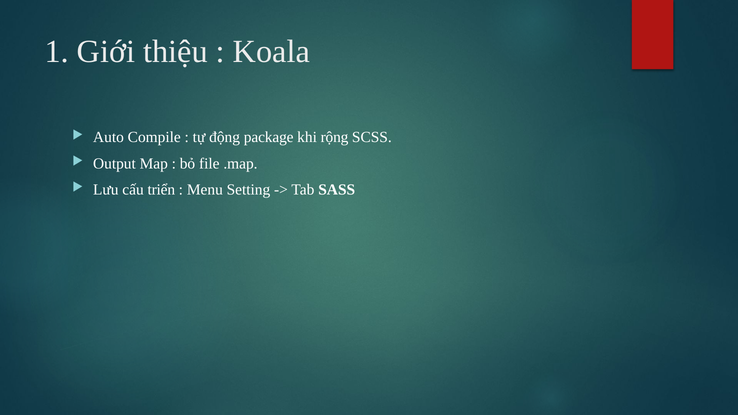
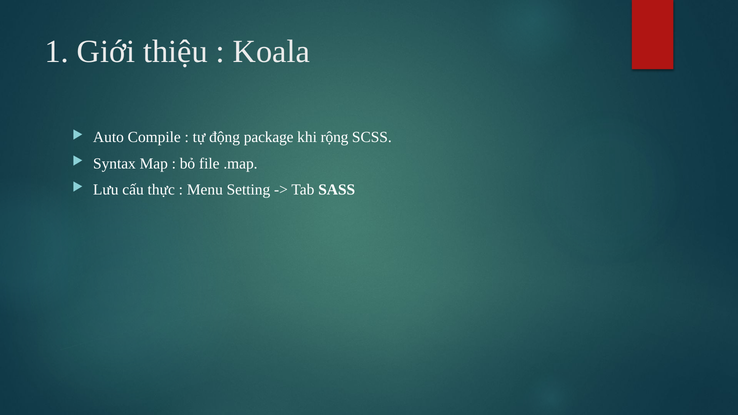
Output: Output -> Syntax (114, 163)
triển: triển -> thực (161, 190)
